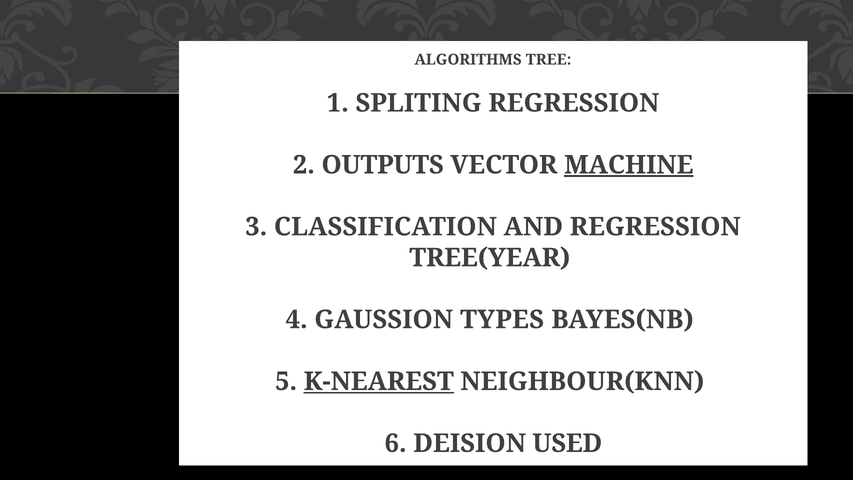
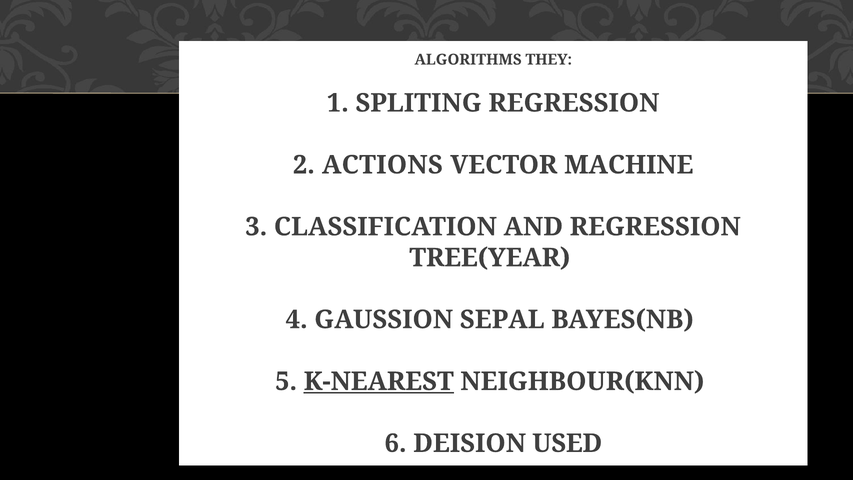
TREE: TREE -> THEY (549, 60)
OUTPUTS: OUTPUTS -> ACTIONS (382, 165)
MACHINE underline: present -> none (629, 165)
TYPES: TYPES -> SEPAL (502, 320)
